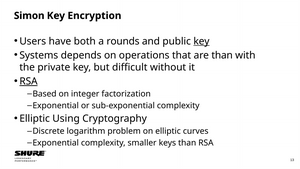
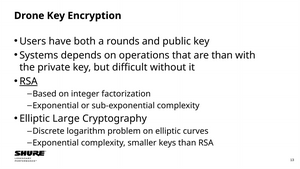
Simon: Simon -> Drone (29, 16)
key underline: present -> none (201, 41)
Using: Using -> Large (66, 118)
